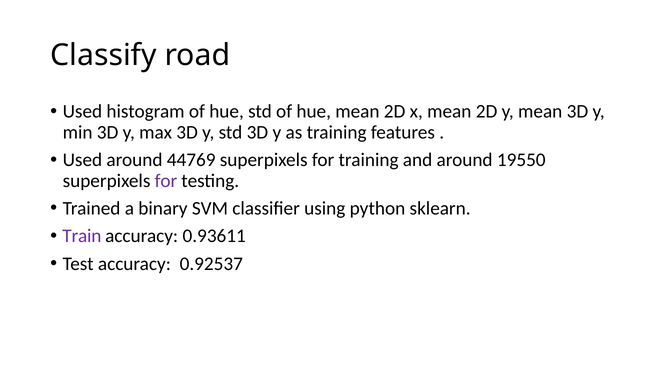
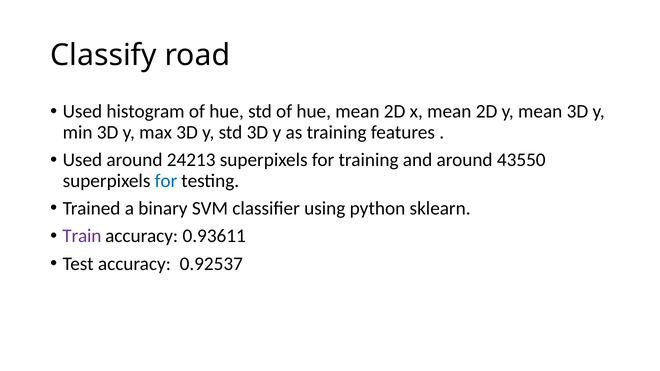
44769: 44769 -> 24213 (191, 160)
19550: 19550 -> 43550 (521, 160)
for colour: purple -> blue (166, 181)
